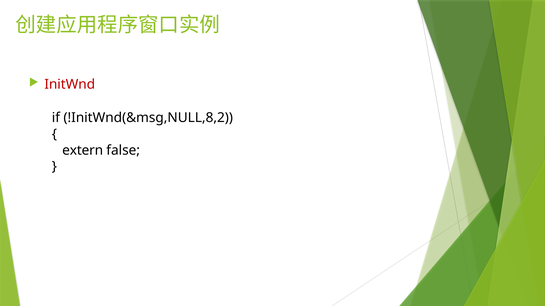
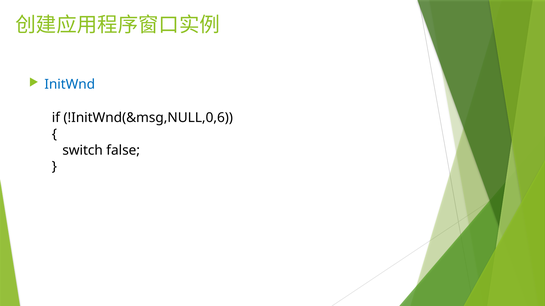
InitWnd colour: red -> blue (70, 85)
!InitWnd(&msg,NULL,8,2: !InitWnd(&msg,NULL,8,2 -> !InitWnd(&msg,NULL,0,6 (148, 118)
extern: extern -> switch (83, 150)
